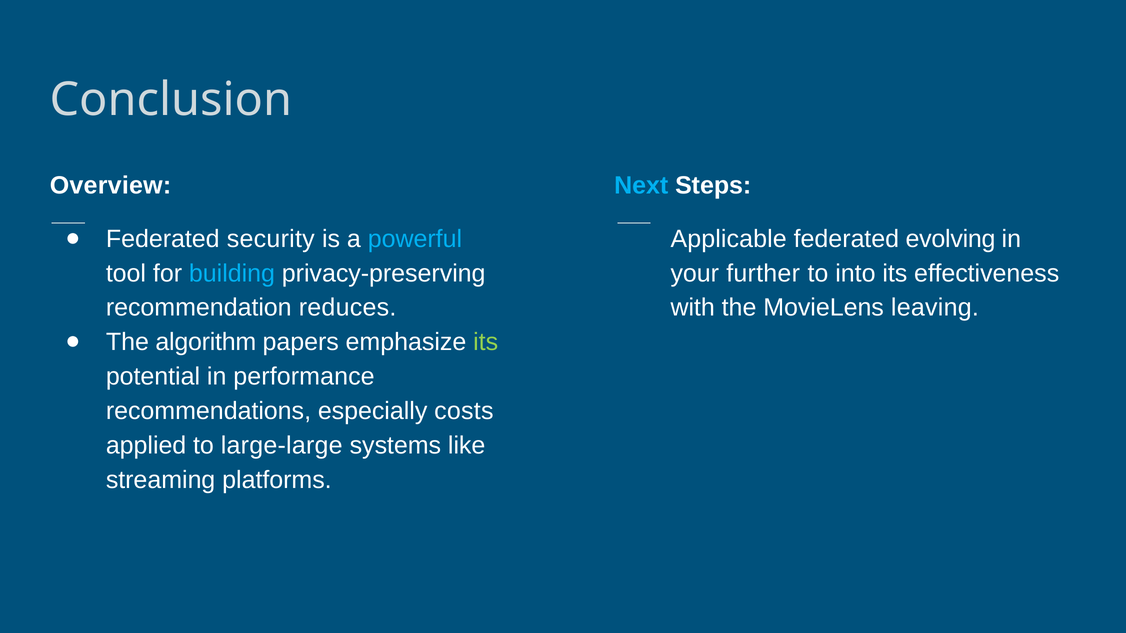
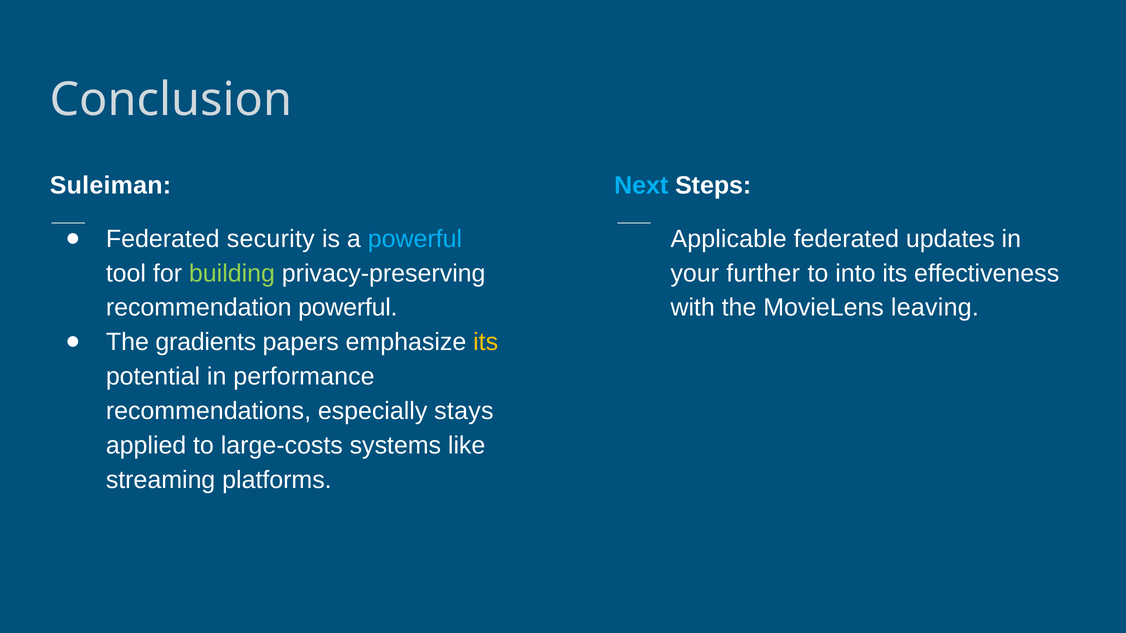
Overview: Overview -> Suleiman (110, 186)
evolving: evolving -> updates (950, 239)
building colour: light blue -> light green (232, 273)
recommendation reduces: reduces -> powerful (348, 308)
algorithm: algorithm -> gradients (206, 342)
its colour: light green -> yellow (486, 342)
costs: costs -> stays (464, 411)
large-large: large-large -> large-costs (282, 446)
